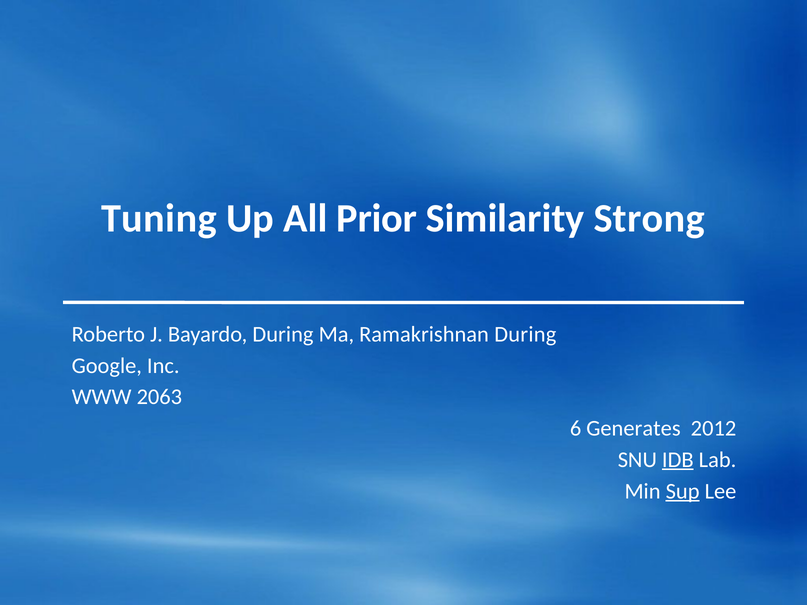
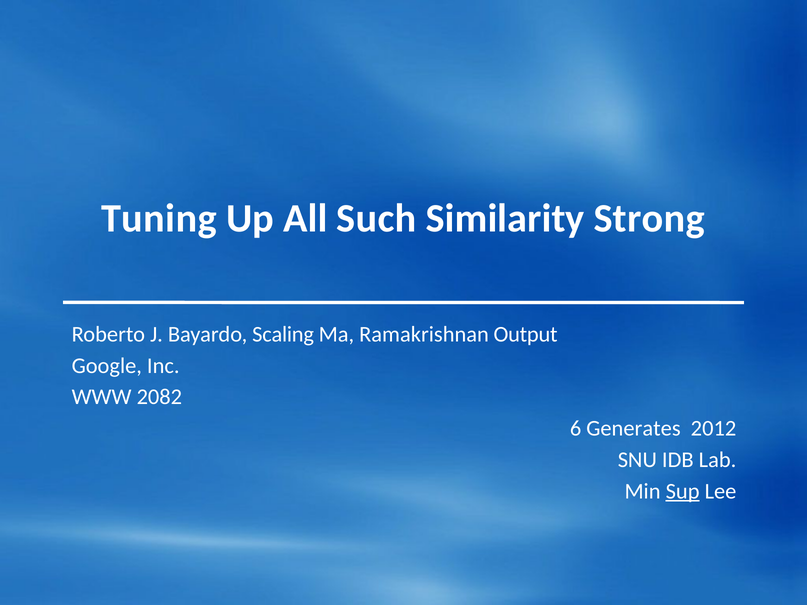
Prior: Prior -> Such (376, 219)
Bayardo During: During -> Scaling (283, 334)
Ramakrishnan During: During -> Output (526, 334)
2063: 2063 -> 2082 (159, 397)
IDB underline: present -> none (678, 460)
